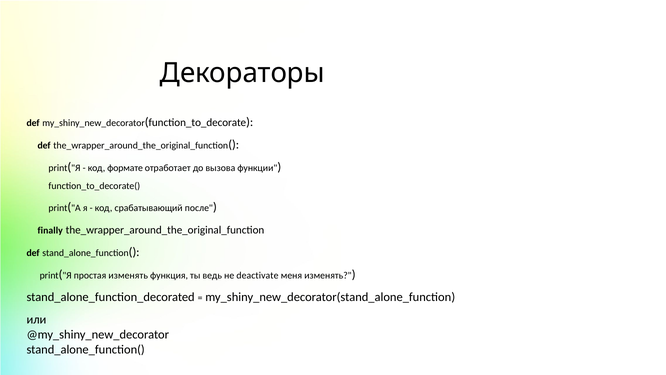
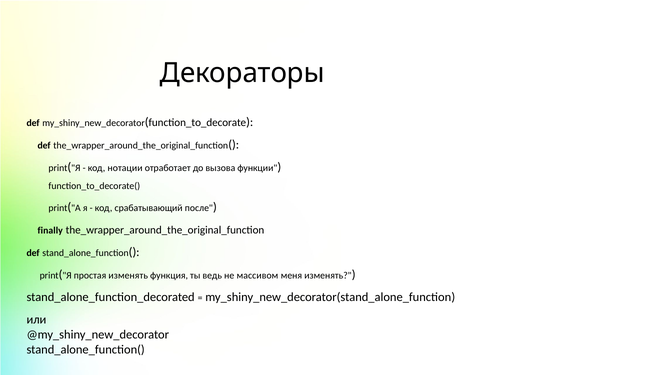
формате: формате -> нотации (125, 168)
deactivate: deactivate -> массивом (257, 275)
